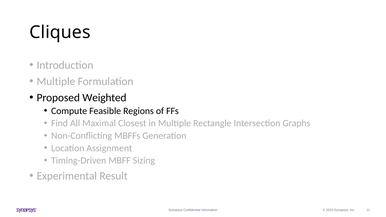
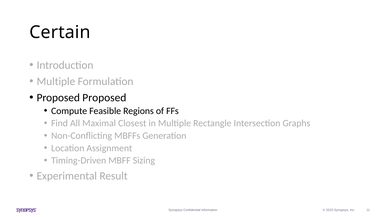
Cliques: Cliques -> Certain (60, 32)
Proposed Weighted: Weighted -> Proposed (104, 98)
